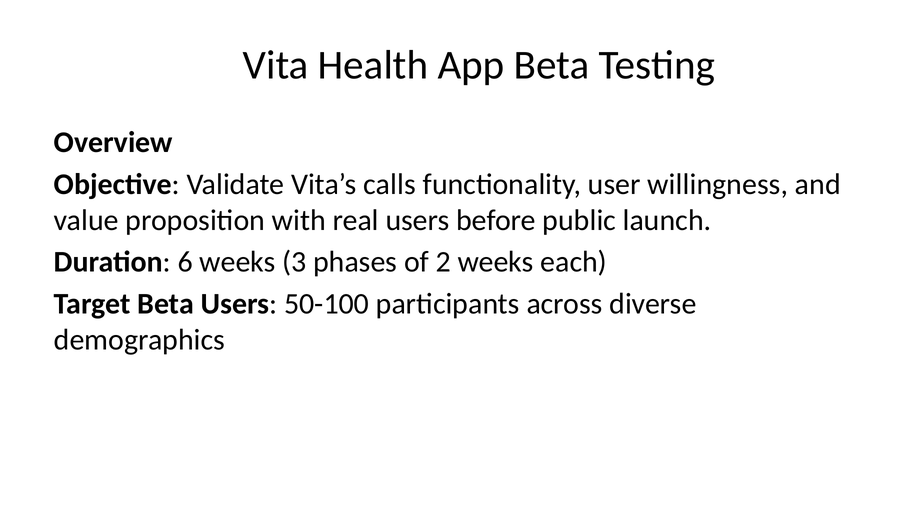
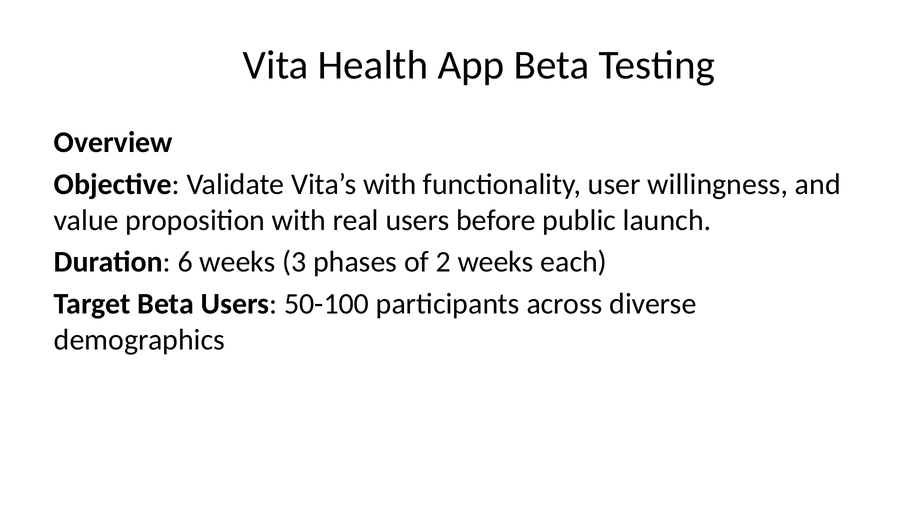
Vita’s calls: calls -> with (390, 184)
